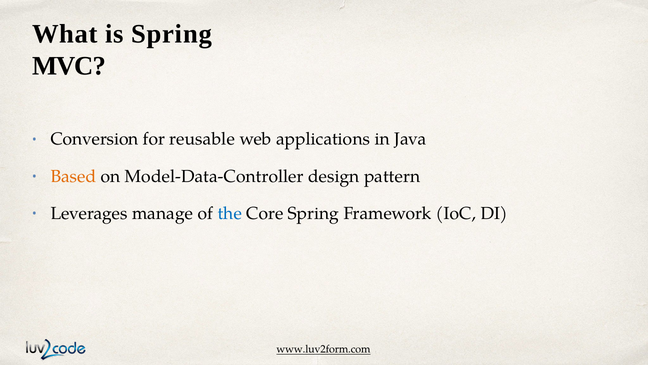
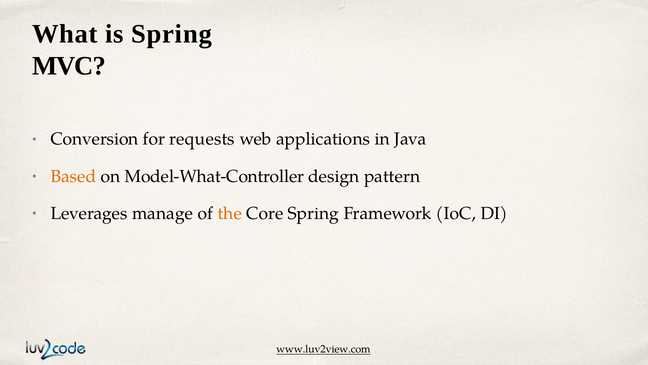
reusable: reusable -> requests (202, 139)
Model-Data-Controller: Model-Data-Controller -> Model-What-Controller (214, 176)
the colour: blue -> orange (230, 213)
www.luv2form.com: www.luv2form.com -> www.luv2view.com (323, 349)
